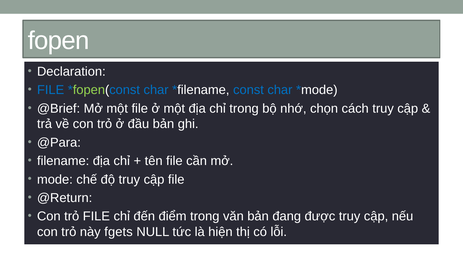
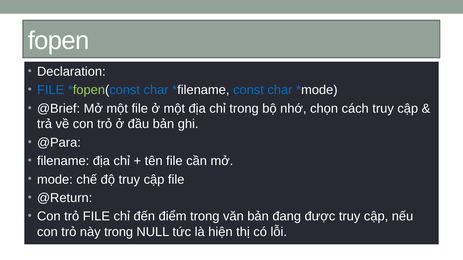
này fgets: fgets -> trong (119, 232)
